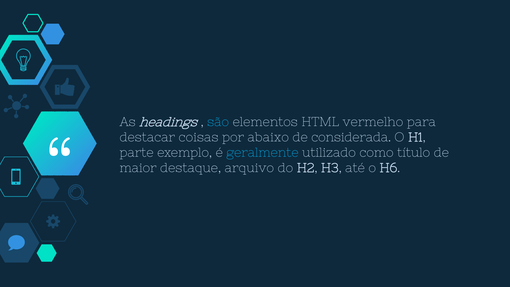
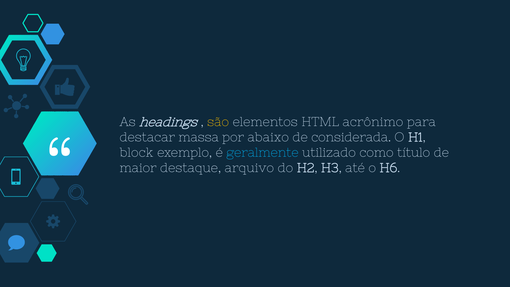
são colour: light blue -> yellow (218, 122)
vermelho: vermelho -> acrônimo (373, 122)
coisas: coisas -> massa (199, 137)
parte: parte -> block (137, 153)
